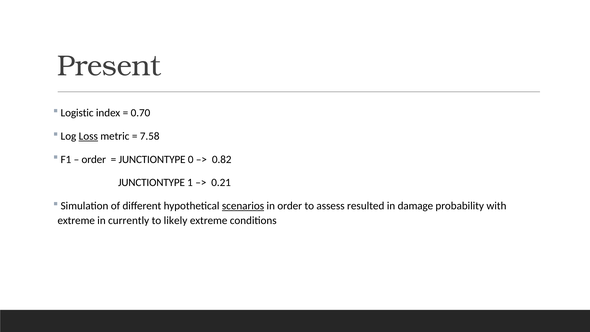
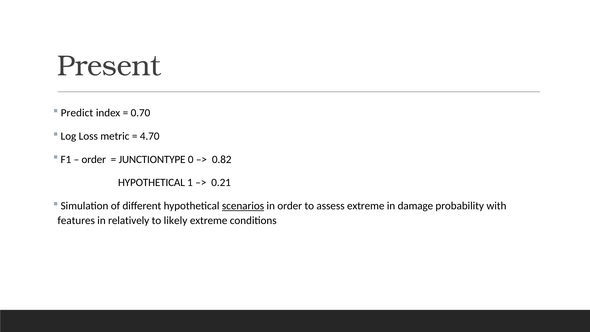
Logistic: Logistic -> Predict (77, 113)
Loss underline: present -> none (88, 136)
7.58: 7.58 -> 4.70 (150, 136)
JUNCTIONTYPE: JUNCTIONTYPE -> HYPOTHETICAL (151, 183)
assess resulted: resulted -> extreme (366, 206)
extreme: extreme -> features (76, 220)
currently: currently -> relatively (129, 220)
